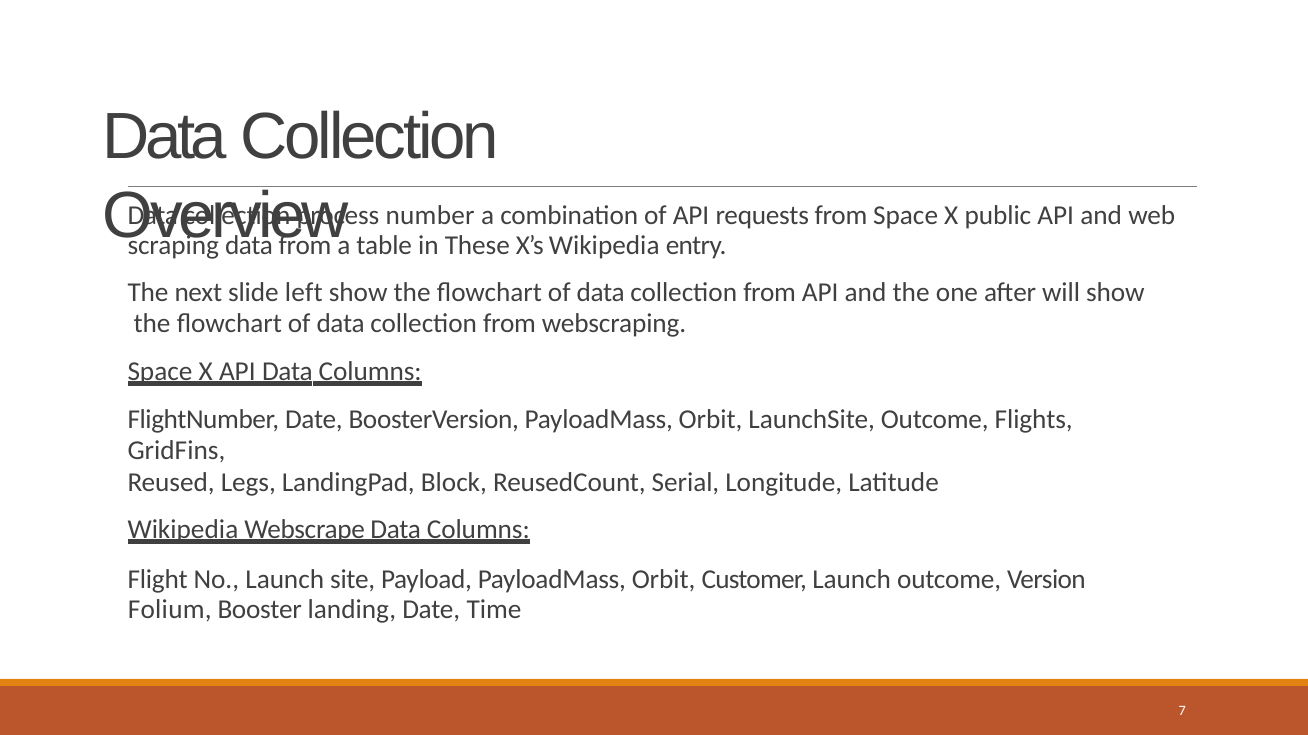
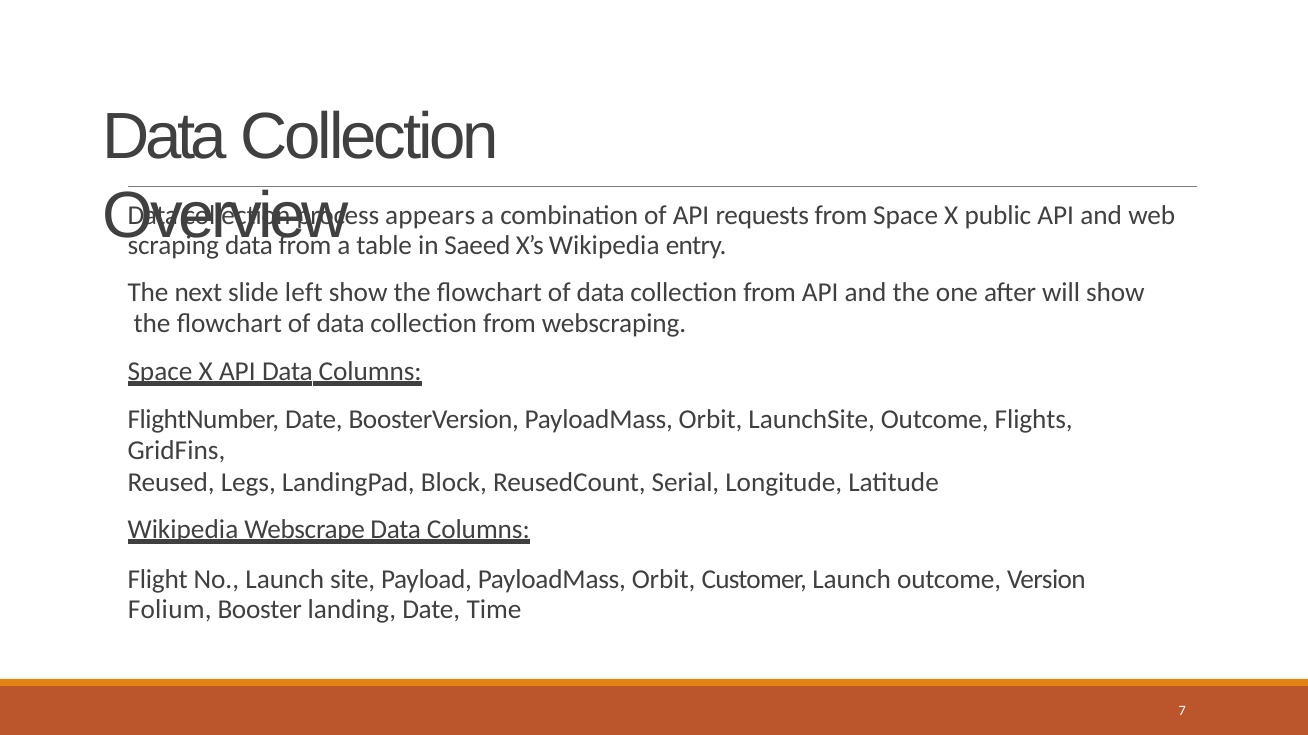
number: number -> appears (430, 216)
These: These -> Saeed (477, 246)
